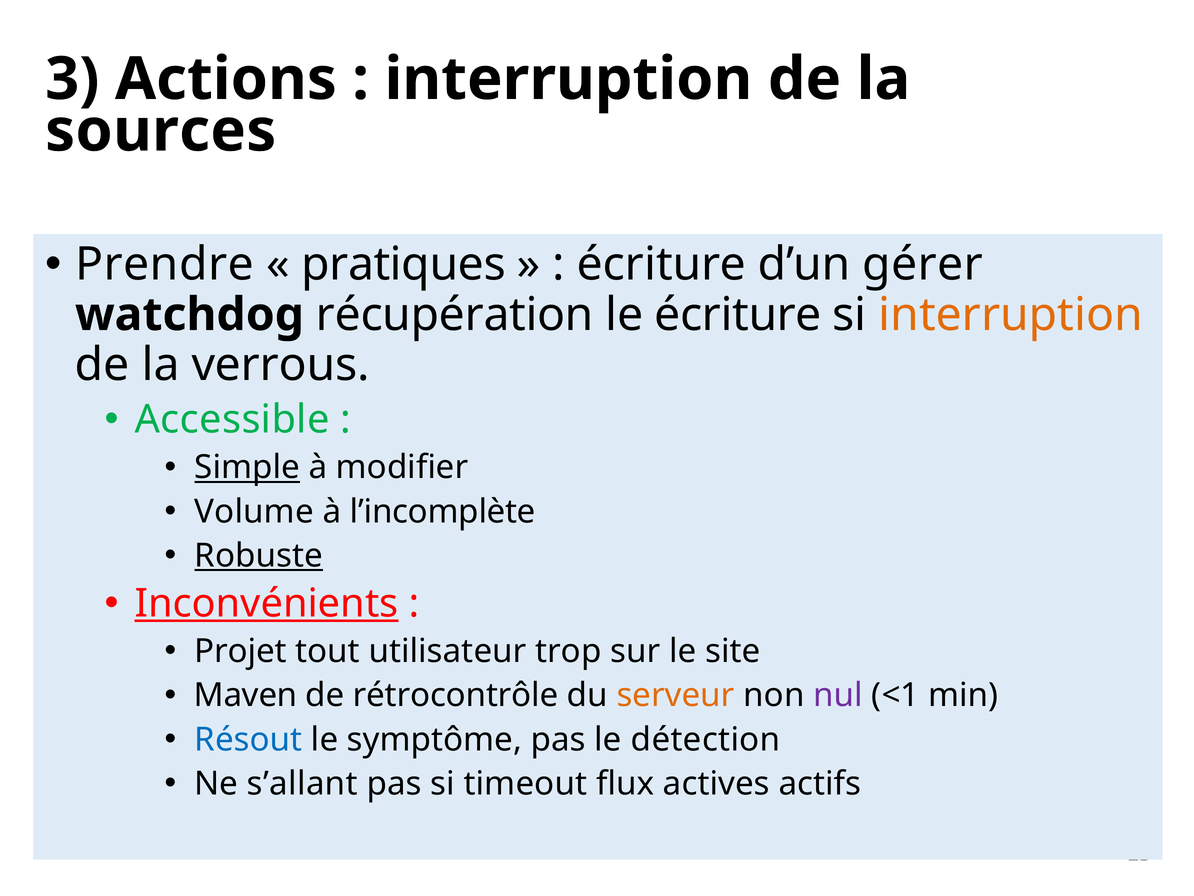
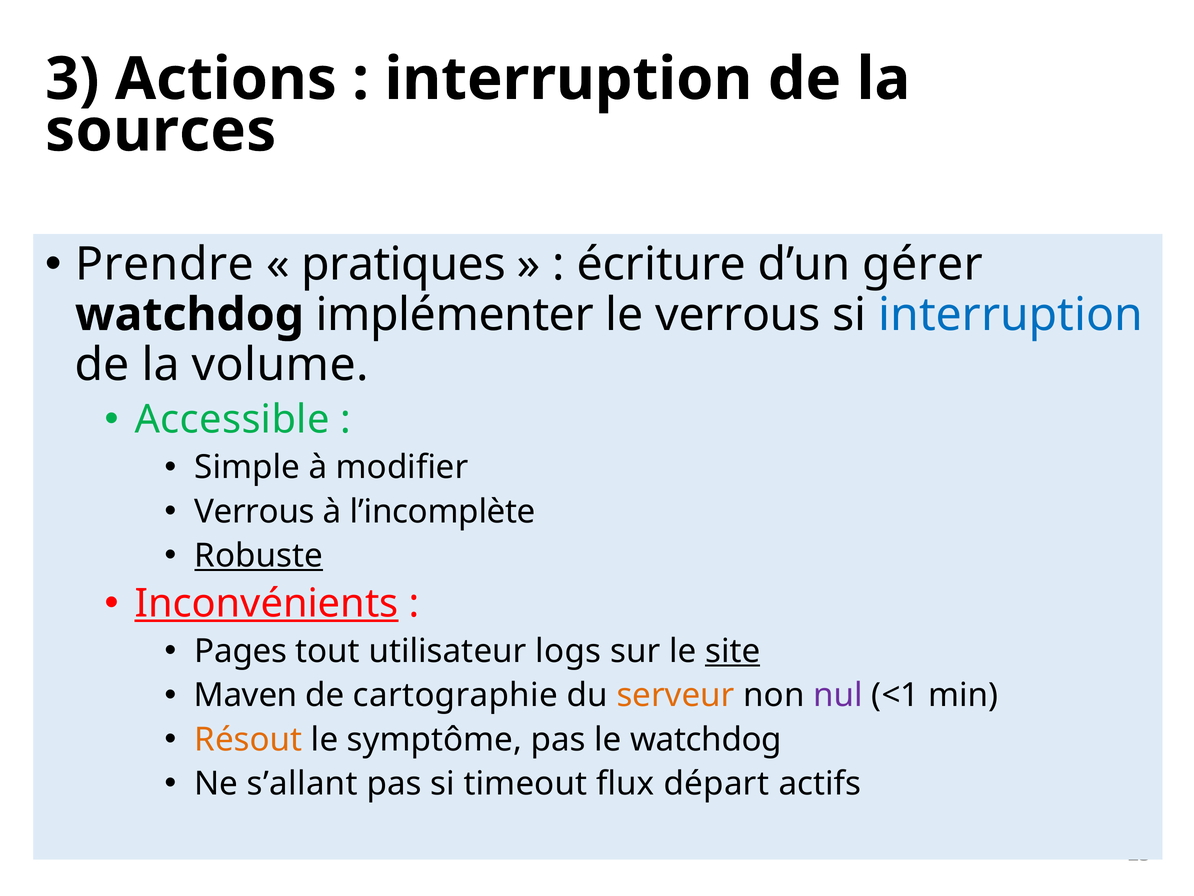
récupération: récupération -> implémenter (455, 315)
le écriture: écriture -> verrous (738, 315)
interruption colour: orange -> blue (1011, 315)
verrous: verrous -> volume (280, 365)
Simple underline: present -> none (247, 467)
Volume: Volume -> Verrous (254, 511)
Projet: Projet -> Pages (241, 651)
trop: trop -> logs (568, 651)
site underline: none -> present (733, 651)
rétrocontrôle: rétrocontrôle -> cartographie (455, 695)
Résout colour: blue -> orange (248, 739)
le détection: détection -> watchdog (706, 739)
actives: actives -> départ (716, 783)
